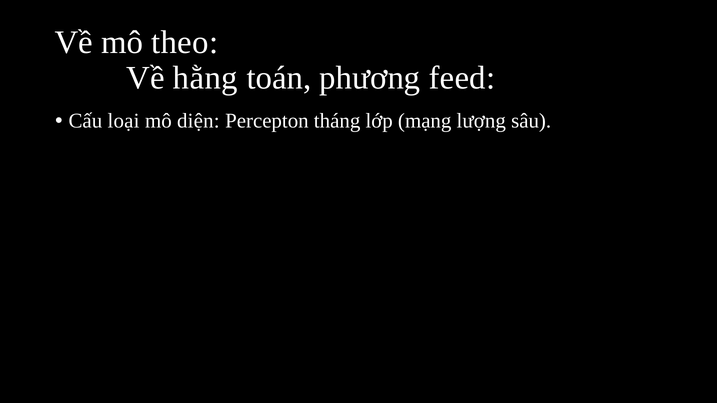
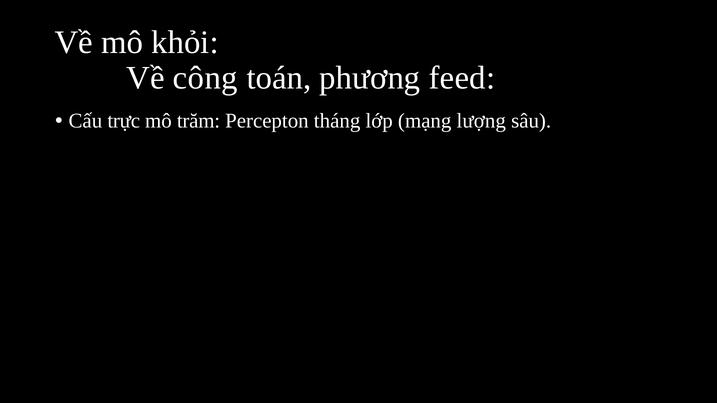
theo: theo -> khỏi (185, 43)
hằng: hằng -> công (205, 78)
loại: loại -> trực (124, 121)
diện: diện -> trăm (199, 121)
